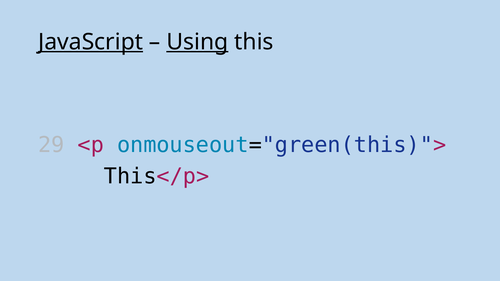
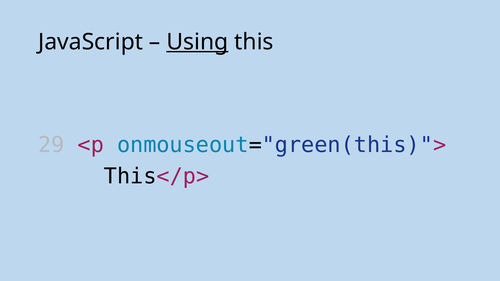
JavaScript underline: present -> none (91, 42)
